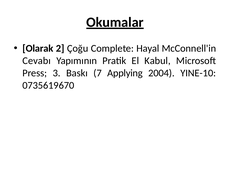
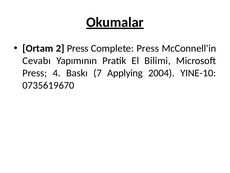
Olarak: Olarak -> Ortam (38, 48)
2 Çoğu: Çoğu -> Press (78, 48)
Complete Hayal: Hayal -> Press (148, 48)
Kabul: Kabul -> Bilimi (158, 61)
3: 3 -> 4 (57, 73)
